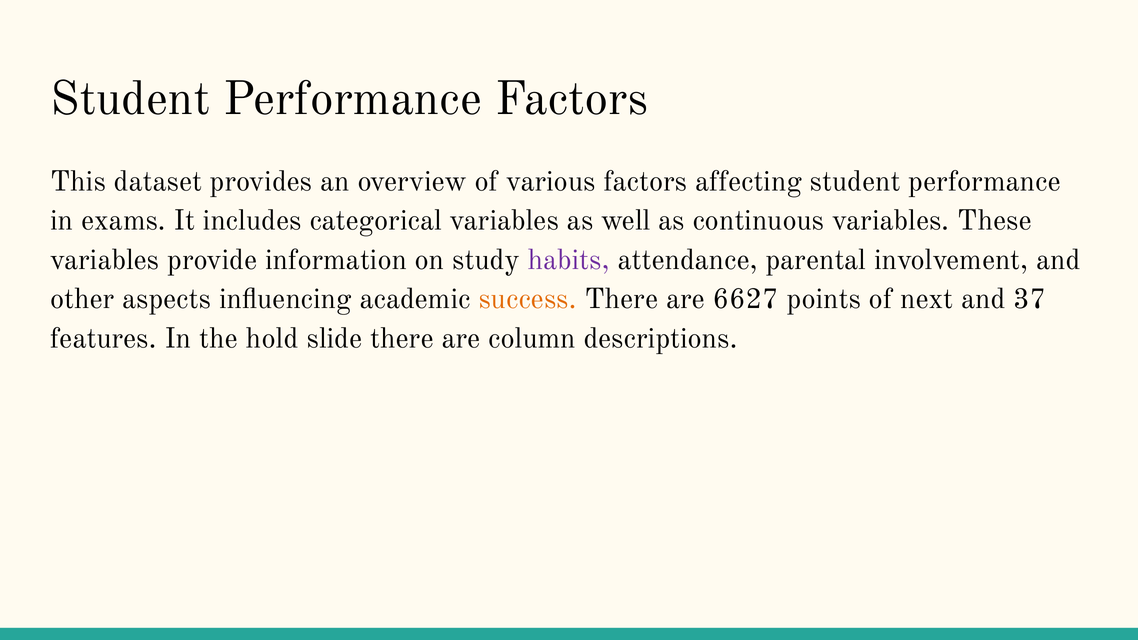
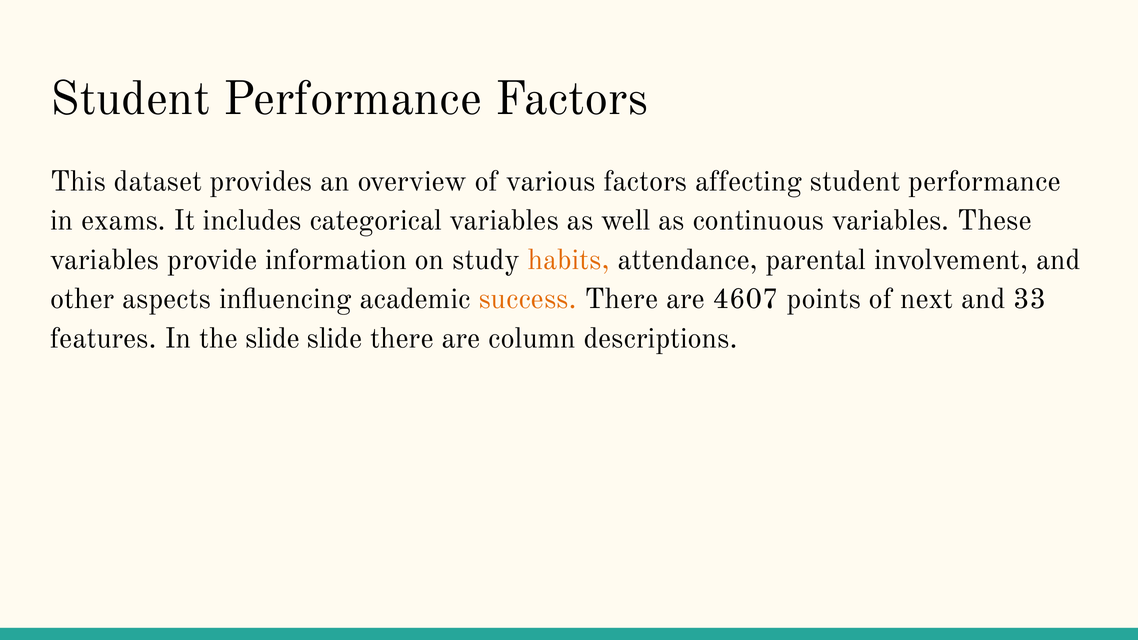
habits colour: purple -> orange (569, 260)
6627: 6627 -> 4607 (746, 299)
37: 37 -> 33 (1030, 299)
the hold: hold -> slide (273, 338)
